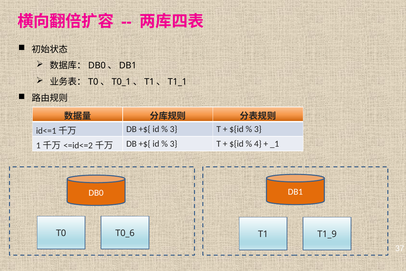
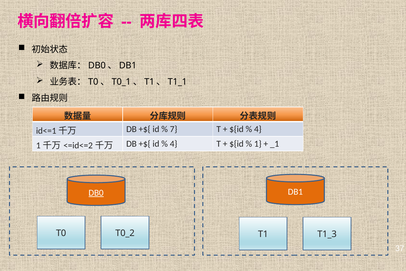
3: 3 -> 7 (174, 129)
3: 3 -> 4 (258, 129)
3: 3 -> 4 (174, 144)
4: 4 -> 1 (258, 144)
DB0 underline: none -> present (96, 193)
T0_6: T0_6 -> T0_2 (125, 233)
T1_9: T1_9 -> T1_3 (327, 234)
